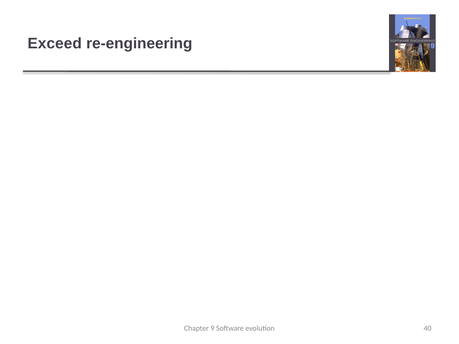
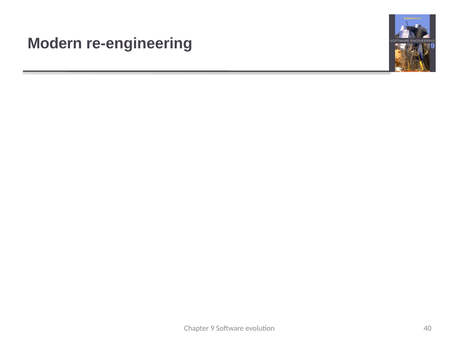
Exceed: Exceed -> Modern (55, 44)
